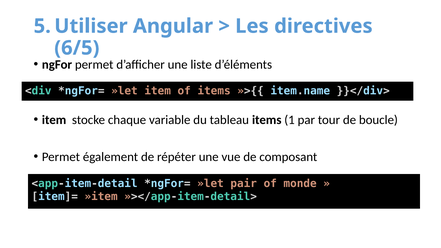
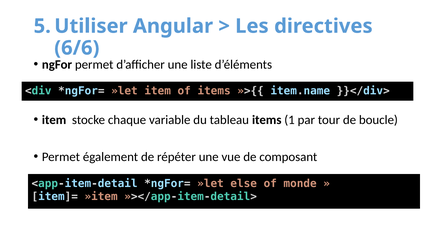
6/5: 6/5 -> 6/6 (77, 48)
pair: pair -> else (244, 183)
